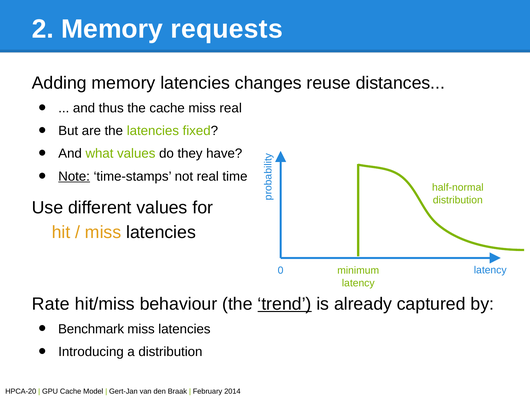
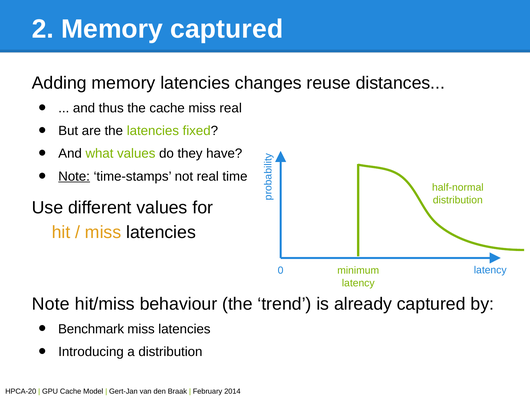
Memory requests: requests -> captured (227, 29)
Rate: Rate -> Note (51, 304)
trend underline: present -> none (285, 304)
